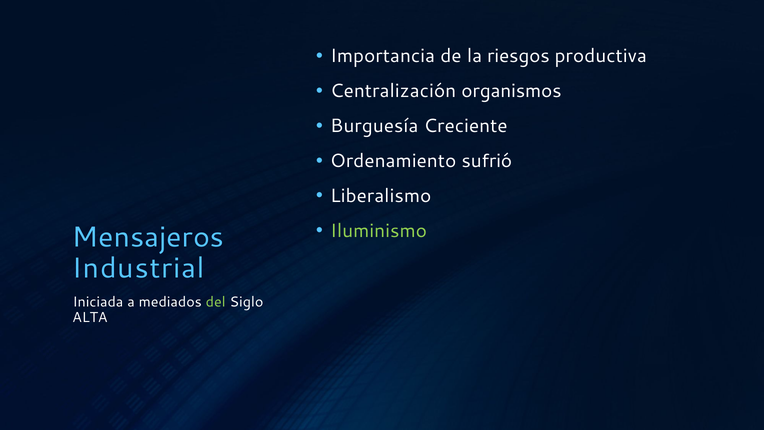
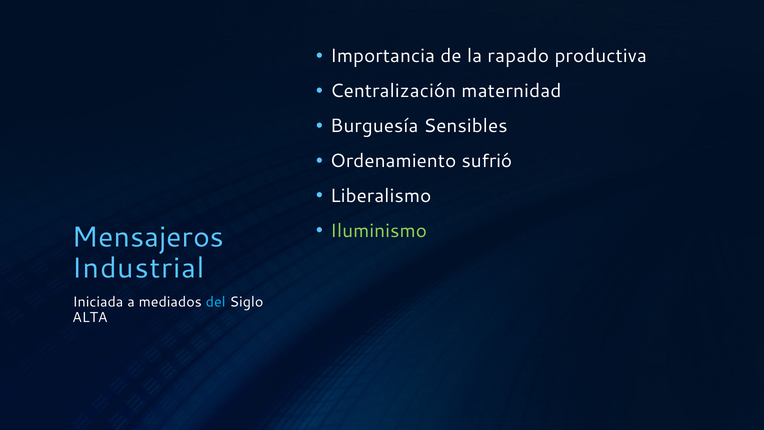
riesgos: riesgos -> rapado (518, 56)
organismos: organismos -> maternidad (511, 91)
Creciente: Creciente -> Sensibles (466, 126)
del colour: light green -> light blue (216, 302)
